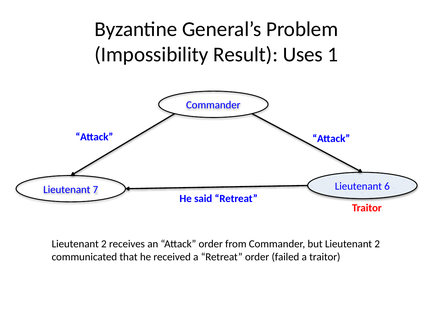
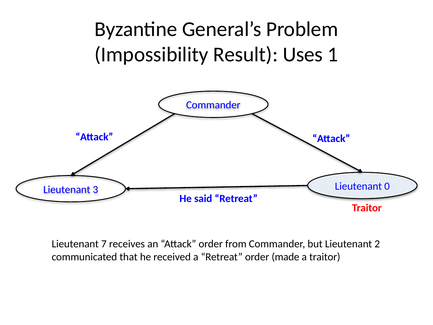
7: 7 -> 3 (95, 189)
6: 6 -> 0 (387, 186)
2: 2 -> 7 (104, 244)
failed: failed -> made (285, 257)
